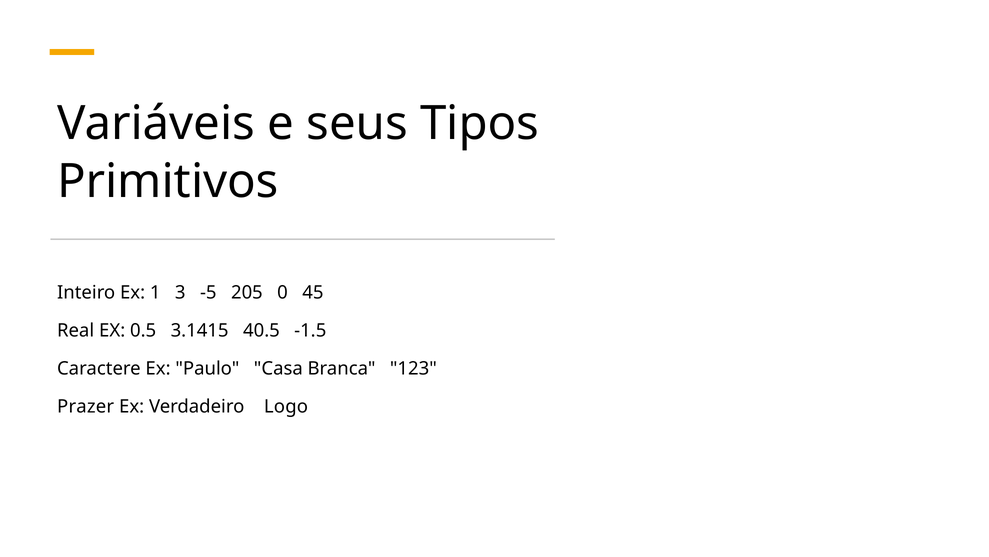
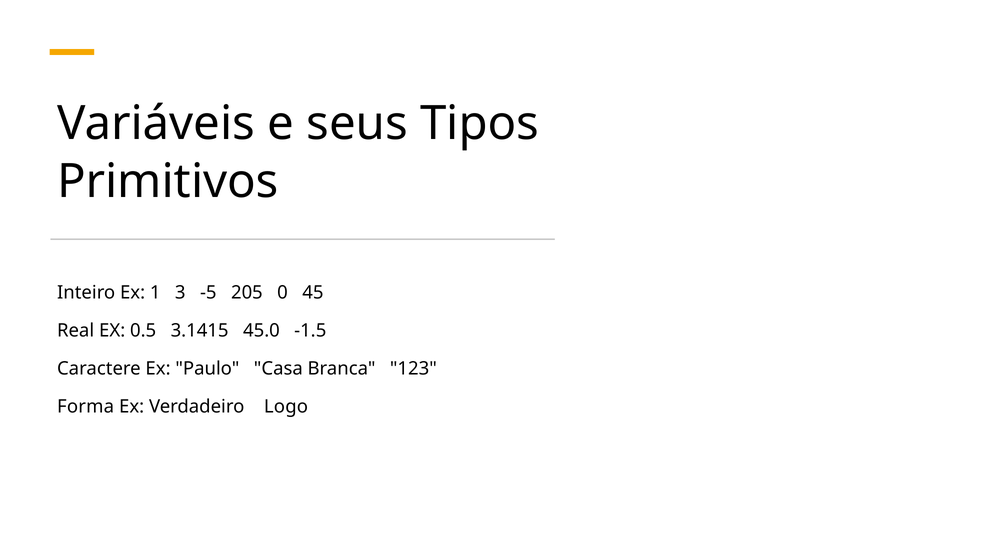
40.5: 40.5 -> 45.0 (261, 330)
Prazer: Prazer -> Forma (86, 406)
